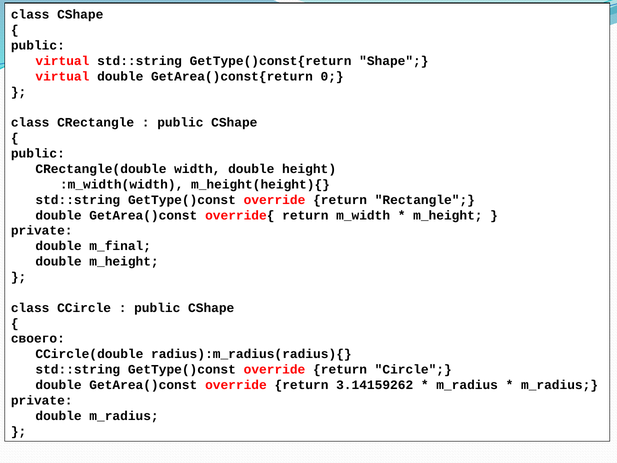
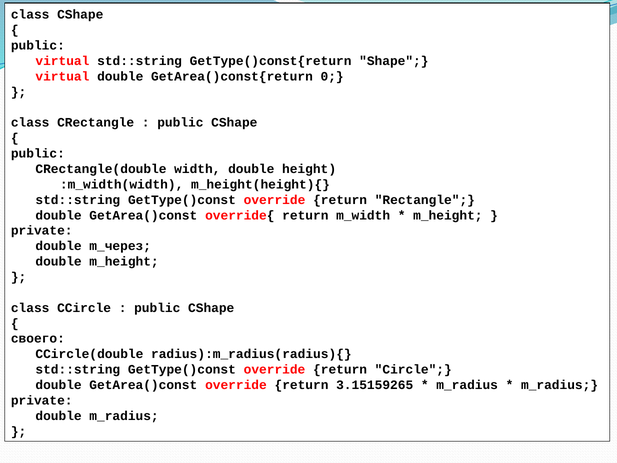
m_final: m_final -> m_через (120, 246)
3.14159262: 3.14159262 -> 3.15159265 (375, 385)
